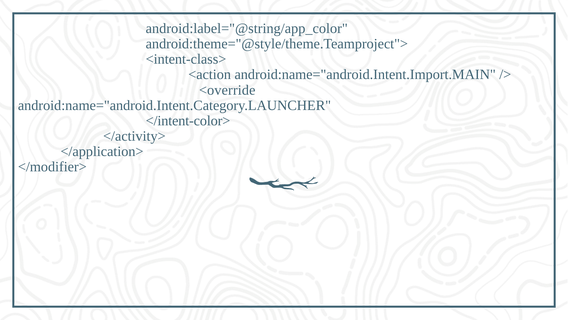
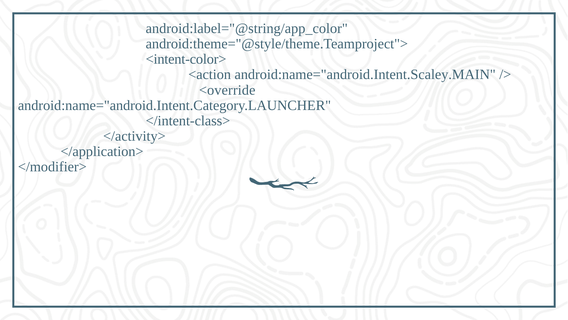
<intent-class>: <intent-class> -> <intent-color> (186, 59)
android:name="android.Intent.Import.MAIN: android:name="android.Intent.Import.MAIN -> android:name="android.Intent.Scaley.MAIN (365, 75)
</intent-color>: </intent-color> -> </intent-class> (188, 120)
